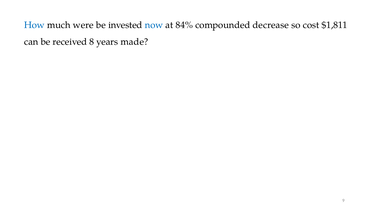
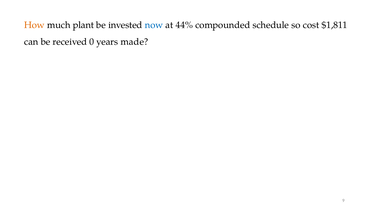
How colour: blue -> orange (34, 25)
were: were -> plant (83, 25)
84%: 84% -> 44% (184, 25)
decrease: decrease -> schedule (271, 25)
8: 8 -> 0 (92, 42)
